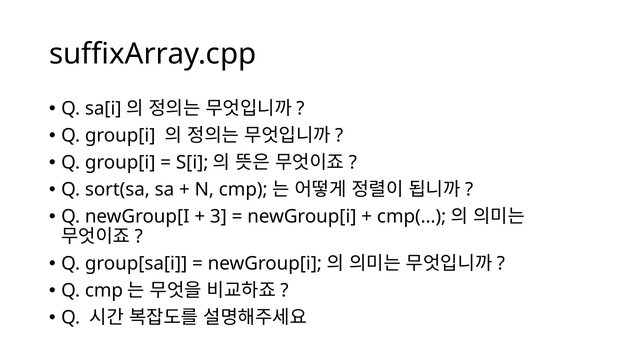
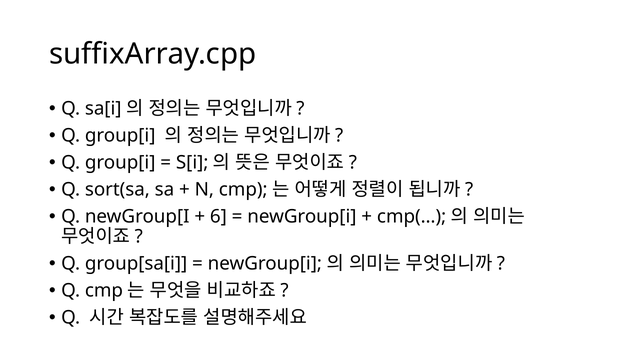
3: 3 -> 6 (218, 217)
